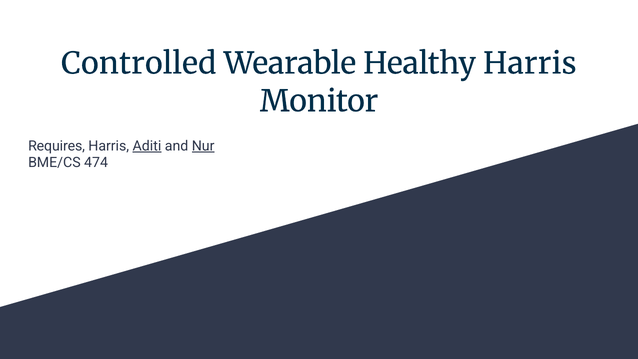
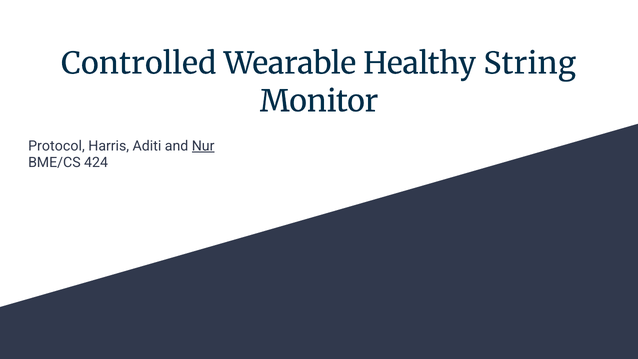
Healthy Harris: Harris -> String (530, 64)
Requires: Requires -> Protocol (56, 146)
Aditi underline: present -> none (147, 146)
474: 474 -> 424 (96, 162)
